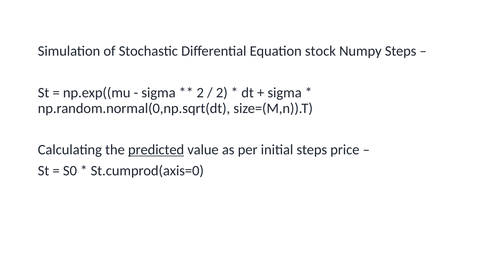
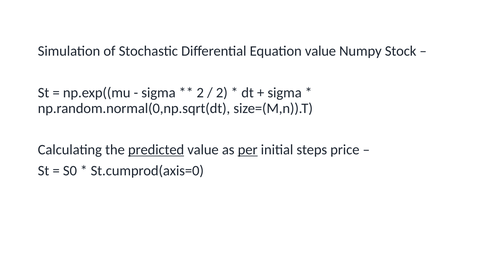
Equation stock: stock -> value (321, 51)
Numpy Steps: Steps -> Stock (401, 51)
per underline: none -> present (248, 150)
